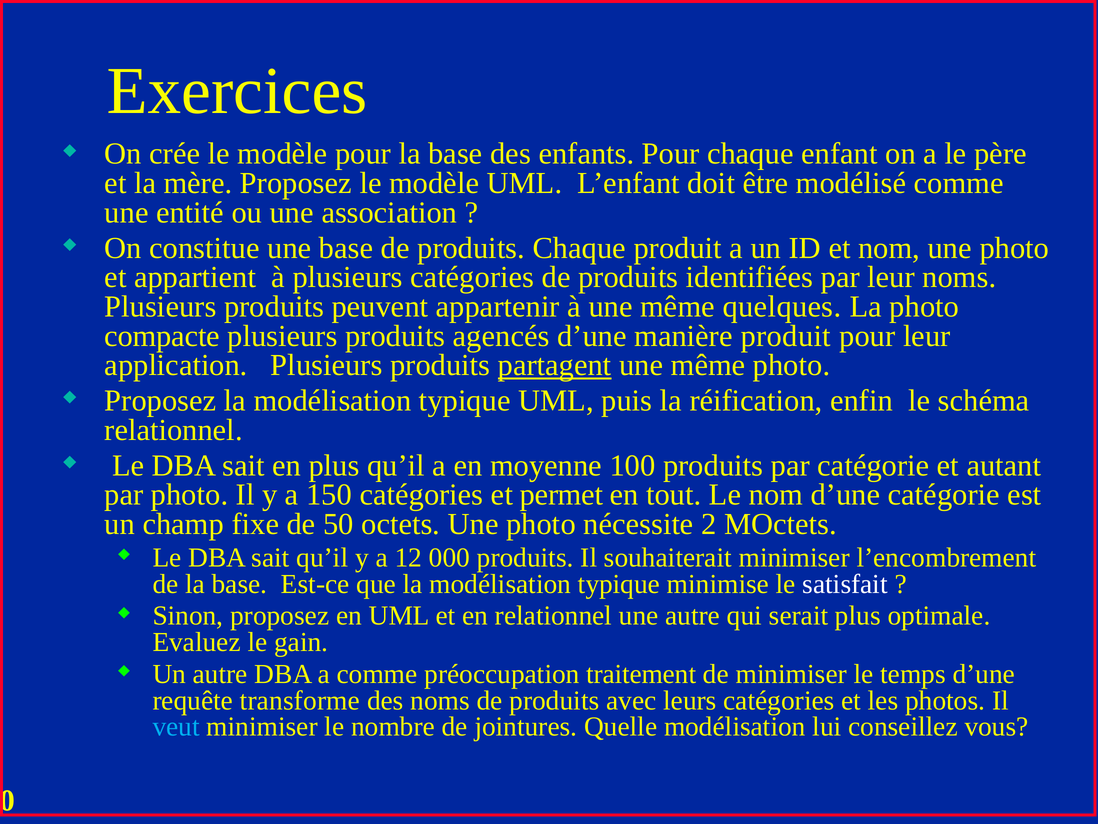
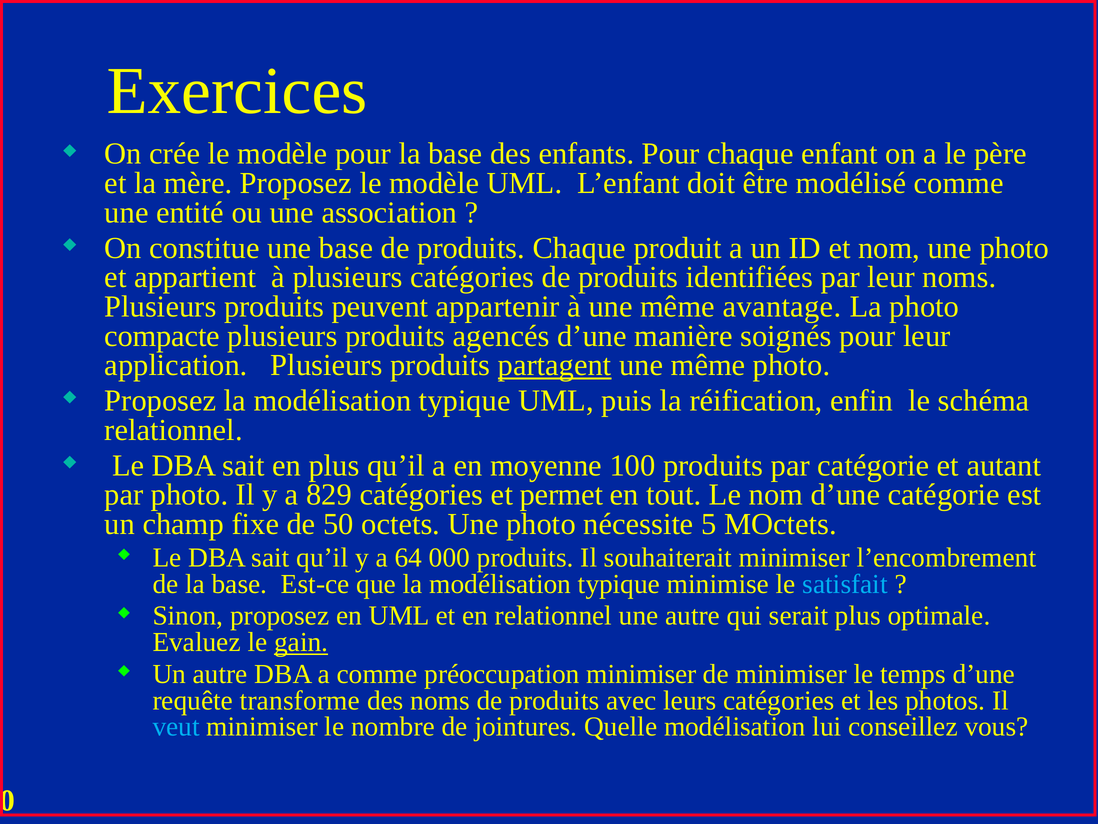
quelques: quelques -> avantage (782, 306)
manière produit: produit -> soignés (786, 336)
150: 150 -> 829 (329, 494)
2: 2 -> 5 (709, 524)
12: 12 -> 64 (408, 557)
satisfait colour: white -> light blue (845, 584)
gain underline: none -> present (301, 642)
préoccupation traitement: traitement -> minimiser (641, 674)
